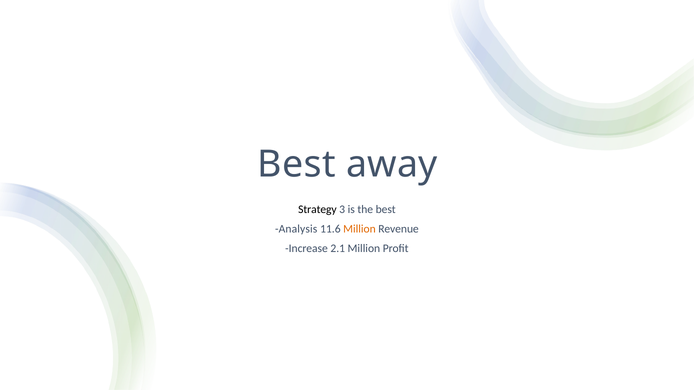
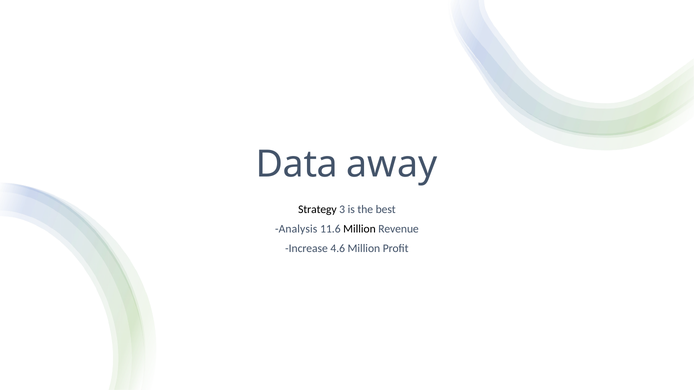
Best: Best -> Data (297, 164)
Million colour: orange -> black (359, 229)
2.1: 2.1 -> 4.6 (338, 249)
